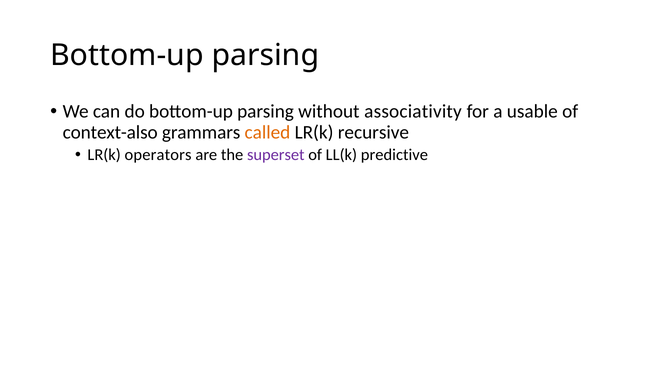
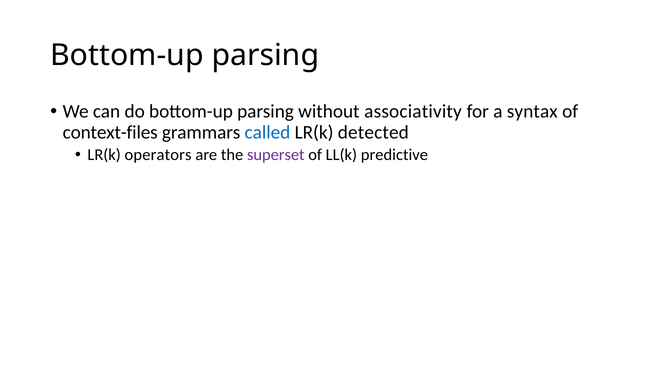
usable: usable -> syntax (532, 112)
context-also: context-also -> context-files (110, 132)
called colour: orange -> blue (267, 132)
recursive: recursive -> detected (373, 132)
